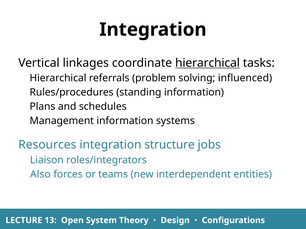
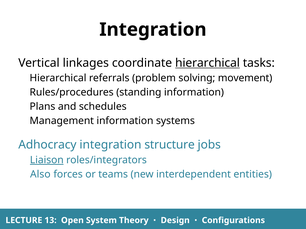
influenced: influenced -> movement (245, 78)
Resources: Resources -> Adhocracy (47, 145)
Liaison underline: none -> present (47, 160)
